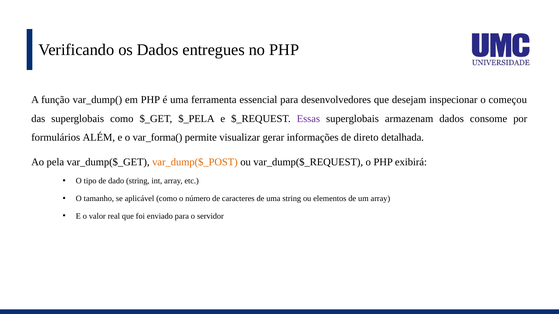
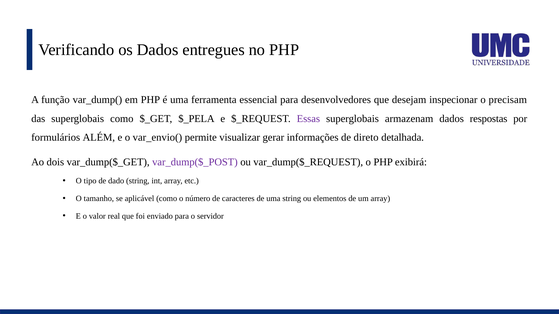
começou: começou -> precisam (508, 100)
consome: consome -> respostas (489, 119)
var_forma(: var_forma( -> var_envio( (157, 138)
pela: pela -> dois (55, 162)
var_dump($_POST colour: orange -> purple (195, 162)
